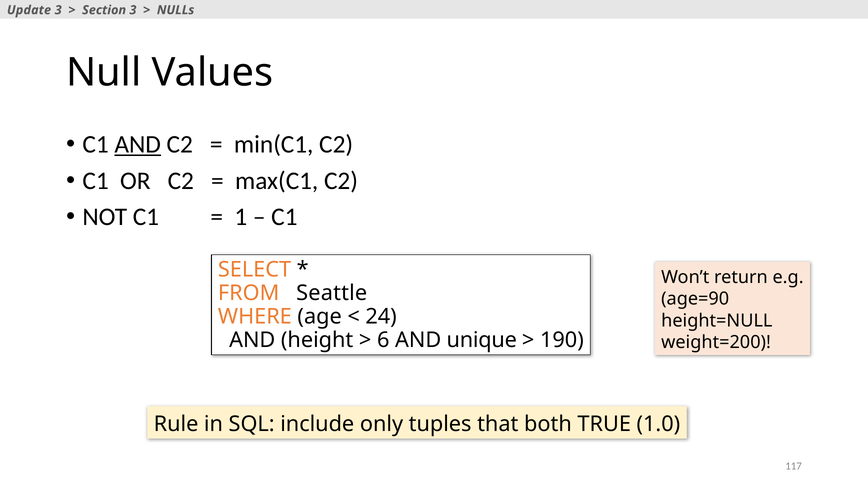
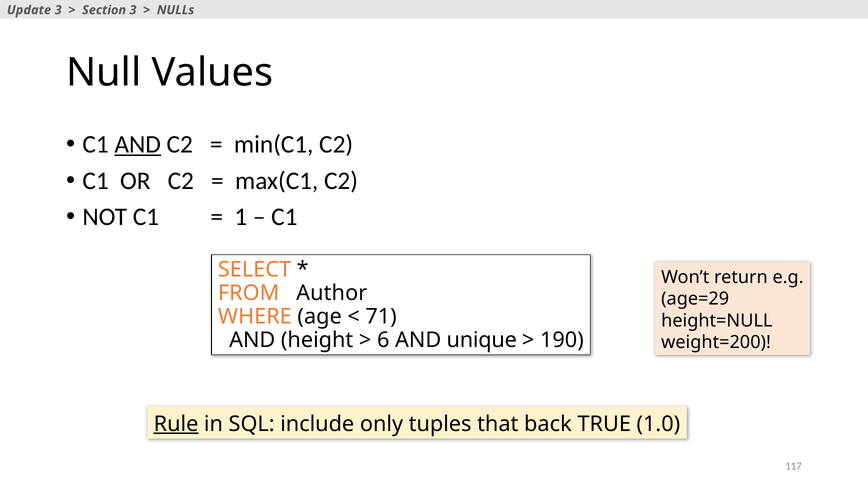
Seattle: Seattle -> Author (332, 293)
age=90: age=90 -> age=29 (695, 299)
24: 24 -> 71 (381, 317)
Rule underline: none -> present (176, 424)
both: both -> back (548, 424)
